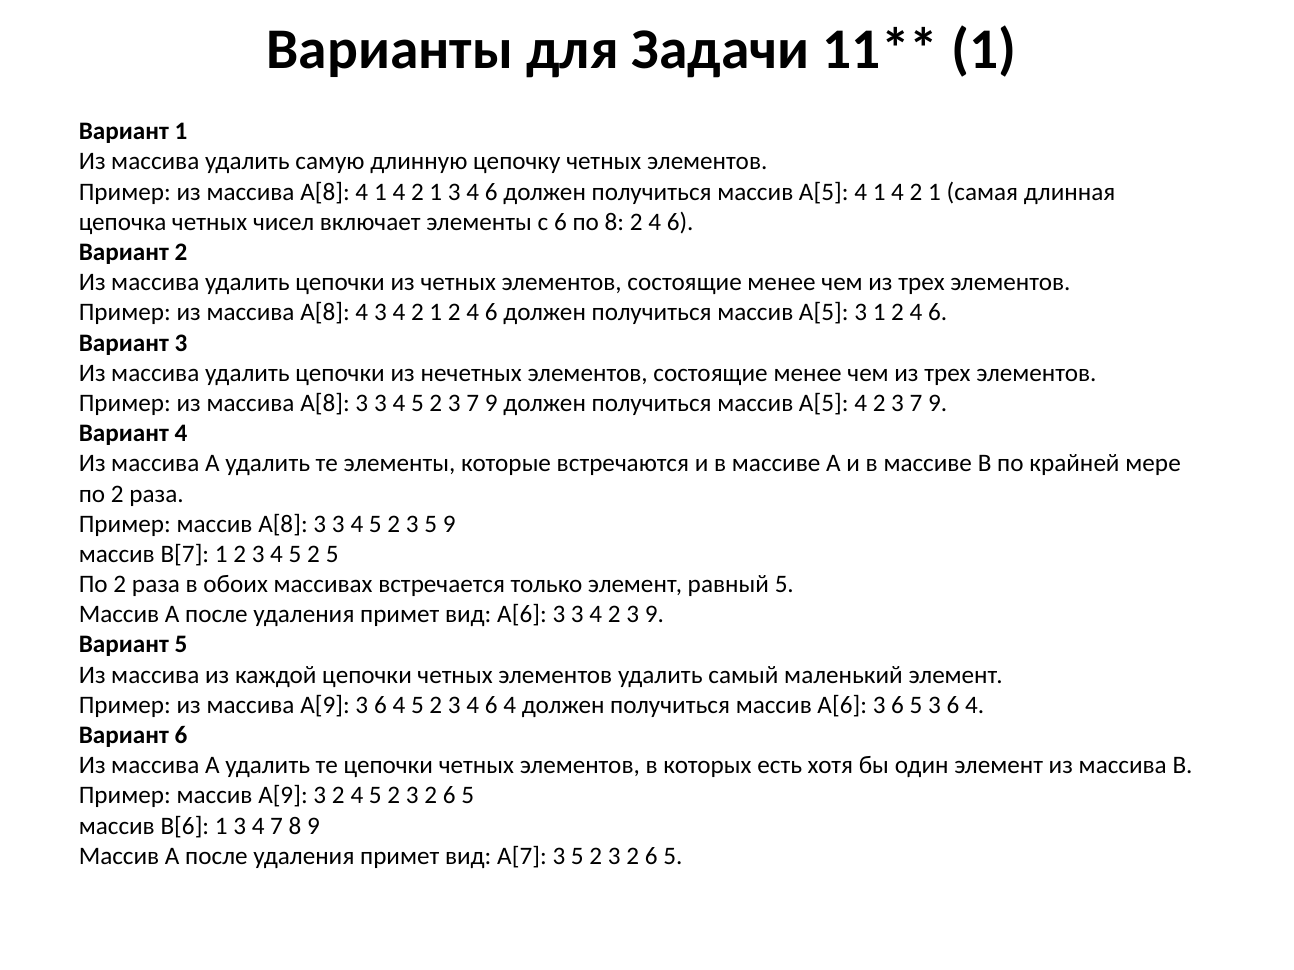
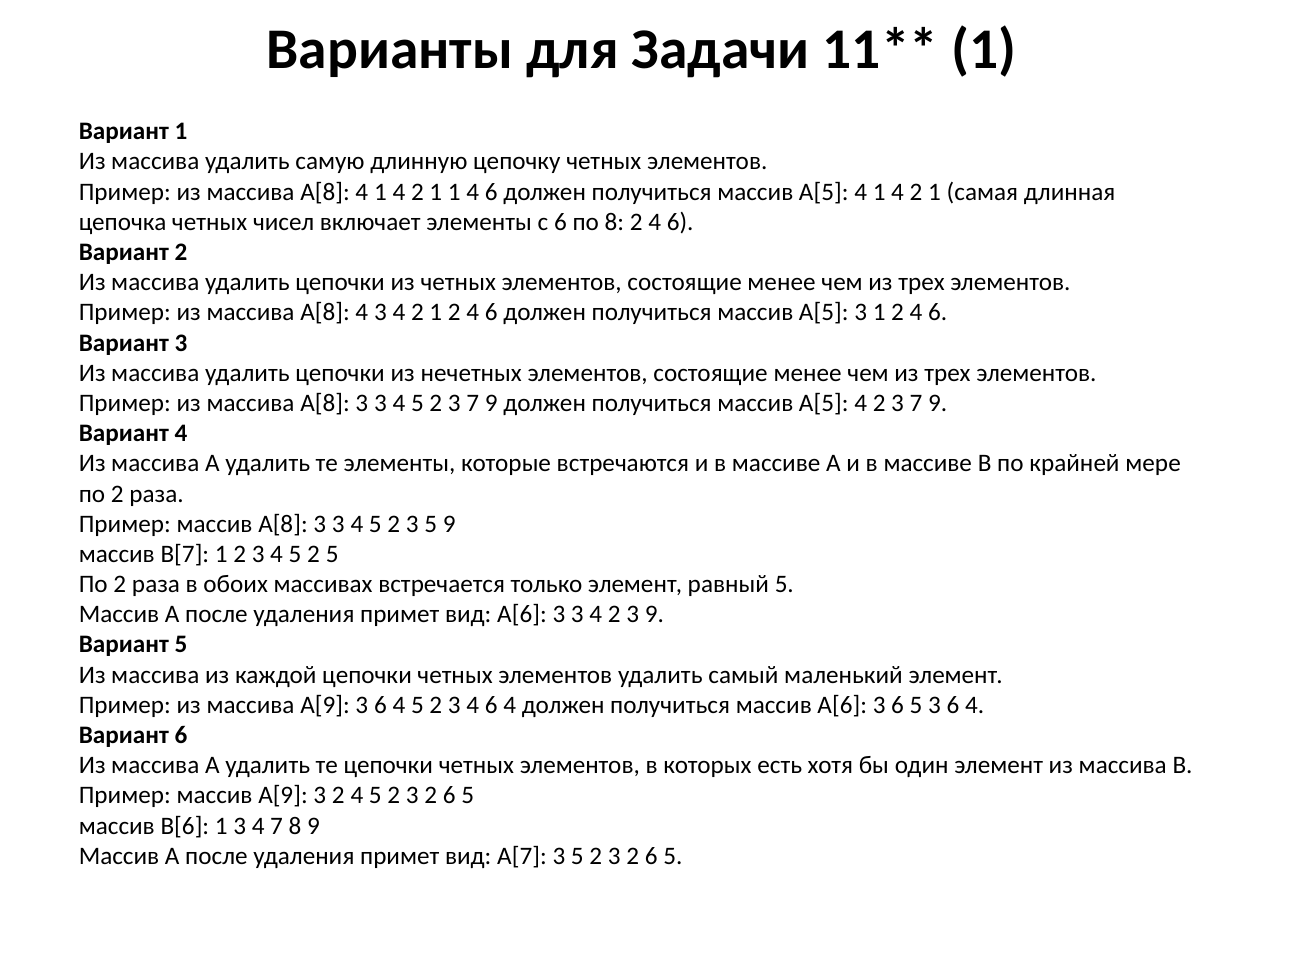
2 1 3: 3 -> 1 (454, 192)
